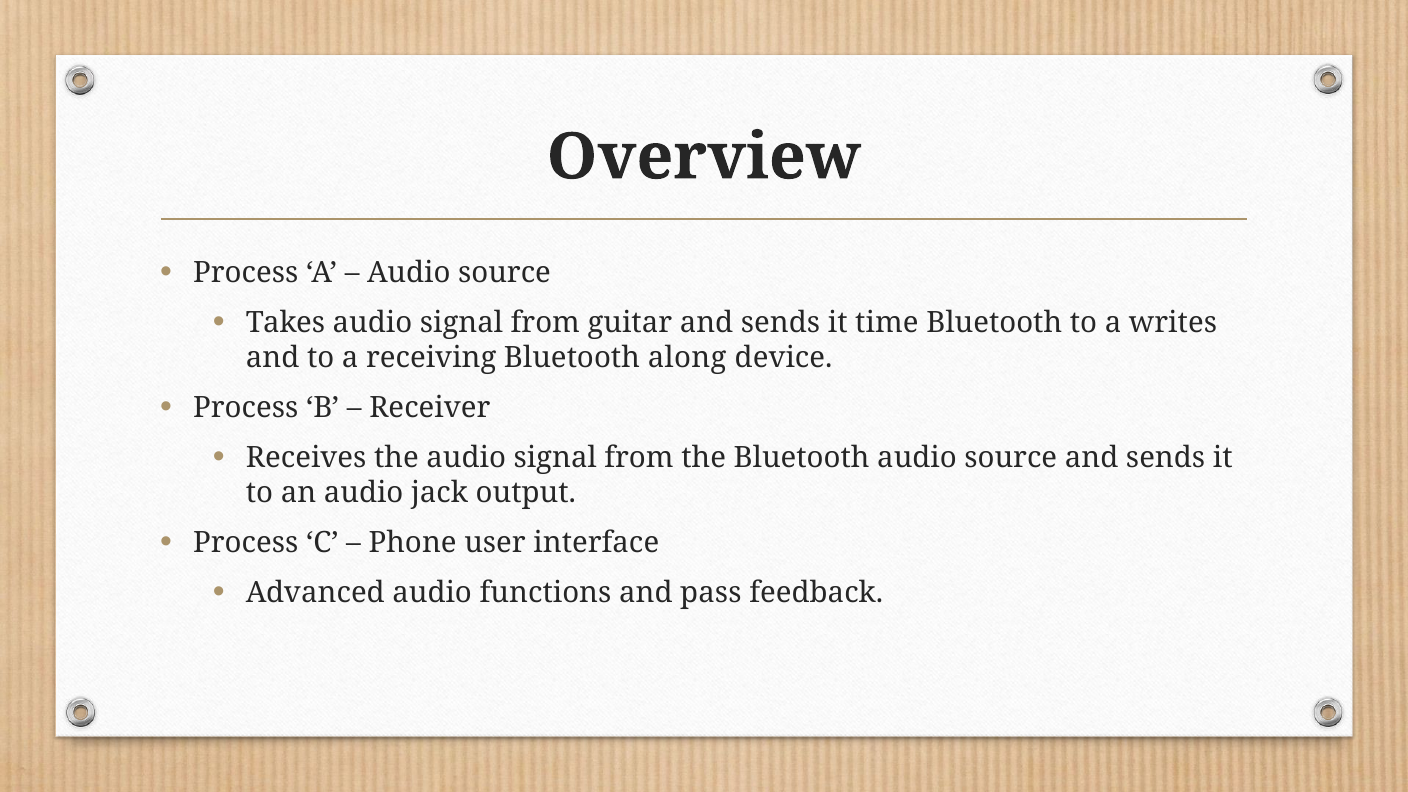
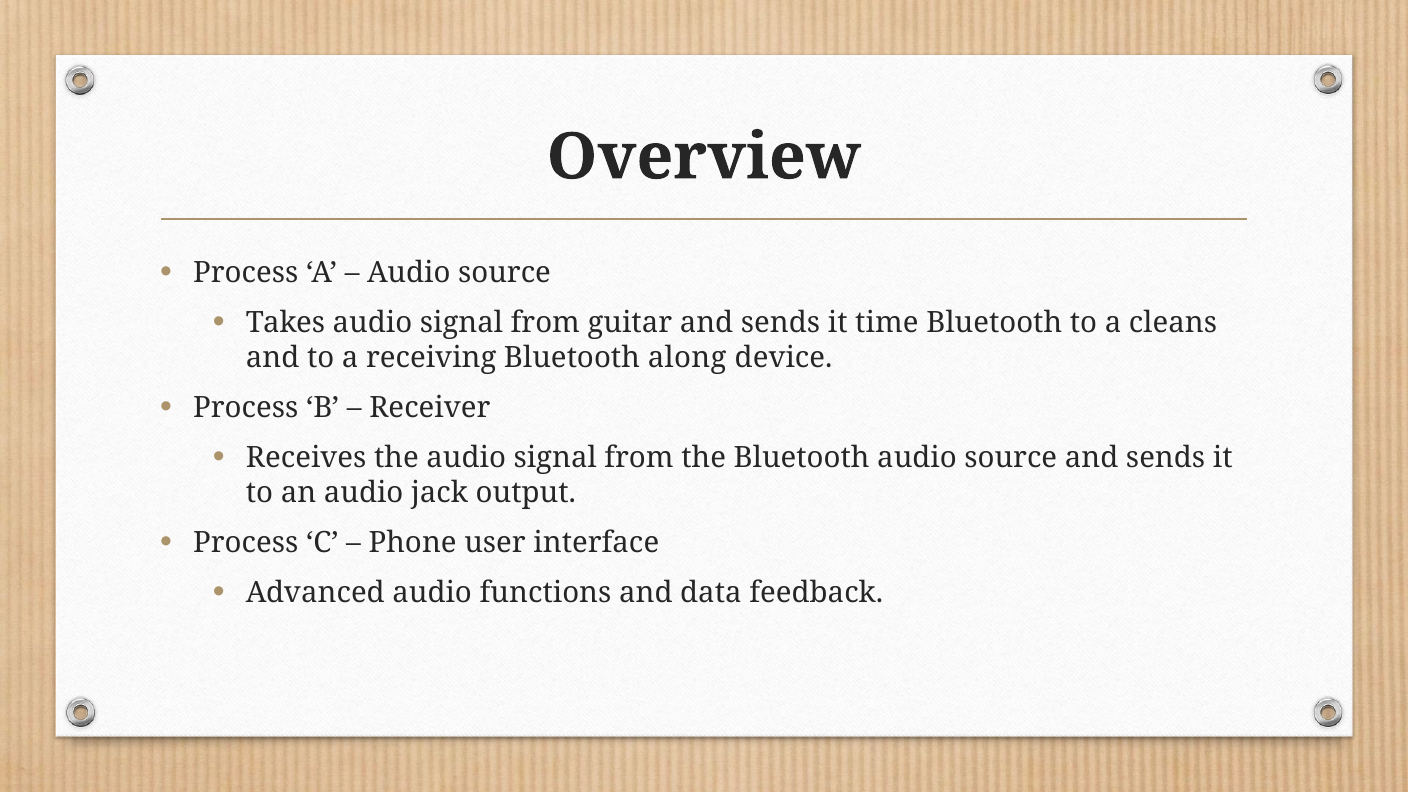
writes: writes -> cleans (1173, 323)
pass: pass -> data (711, 593)
